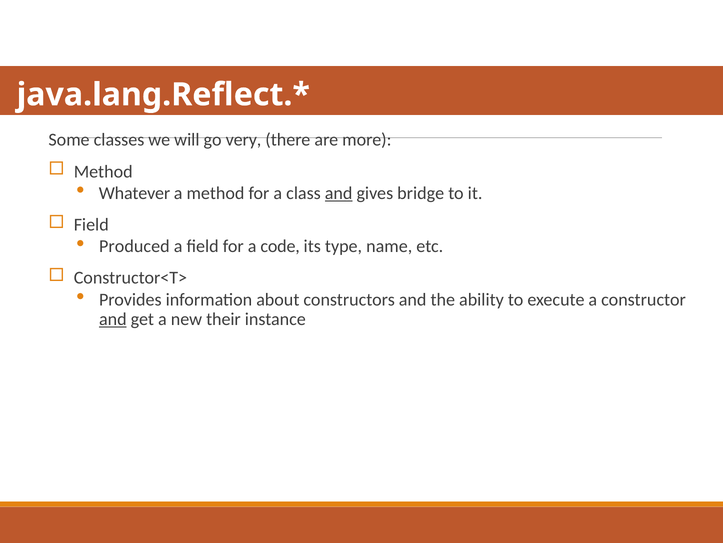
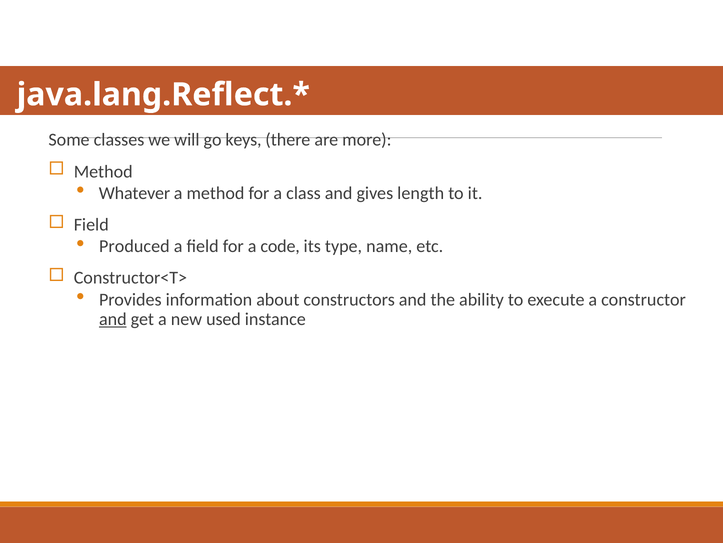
very: very -> keys (244, 140)
and underline: present -> none (339, 193)
bridge: bridge -> length (421, 193)
their: their -> used (223, 319)
